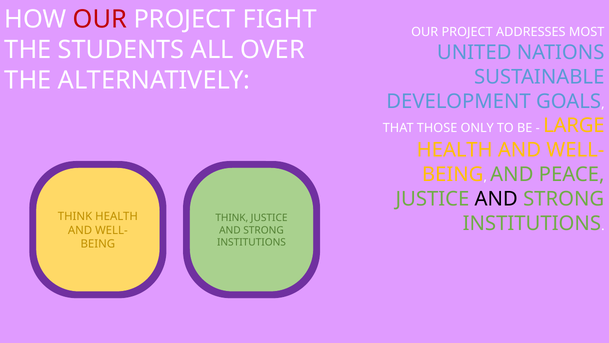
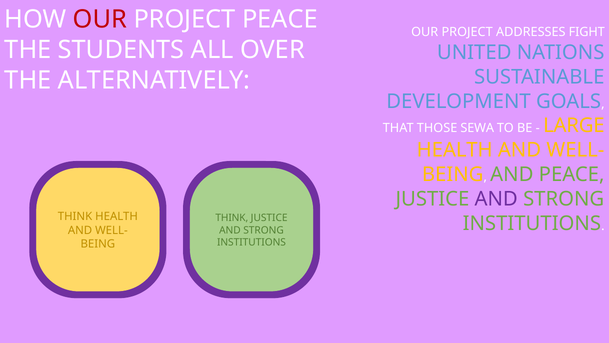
PROJECT FIGHT: FIGHT -> PEACE (280, 19)
MOST: MOST -> FIGHT (587, 32)
ONLY: ONLY -> SEWA (477, 128)
AND colour: black -> purple (496, 199)
